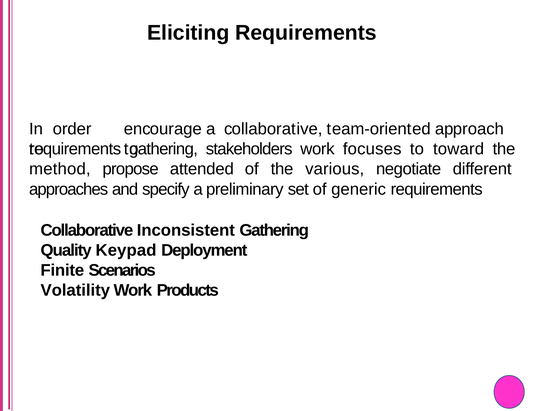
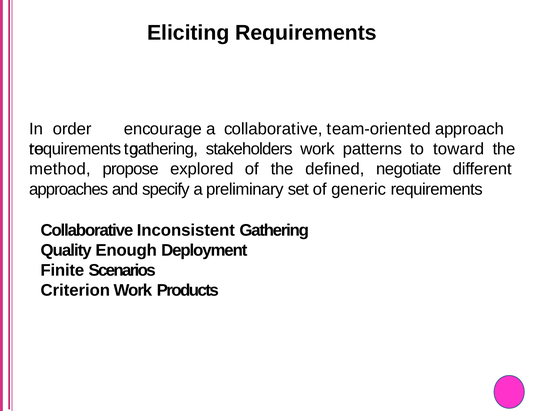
focuses: focuses -> patterns (372, 149)
attended: attended -> explored (202, 169)
various: various -> defined (335, 169)
Keypad: Keypad -> Enough (126, 250)
Volatility: Volatility -> Criterion (75, 290)
